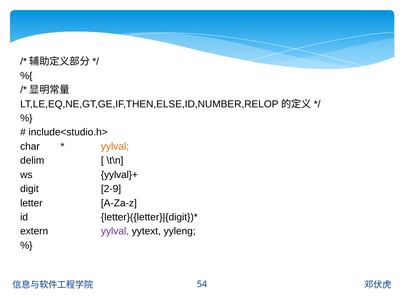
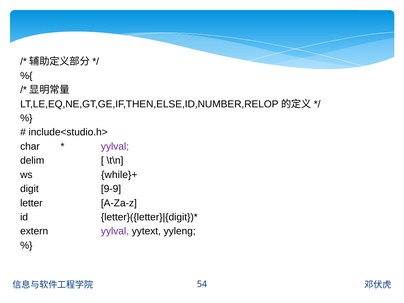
yylval colour: orange -> purple (115, 146)
yylval}+: yylval}+ -> while}+ (119, 175)
2-9: 2-9 -> 9-9 (111, 189)
